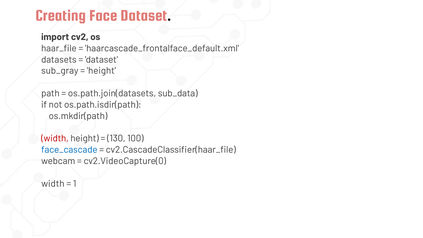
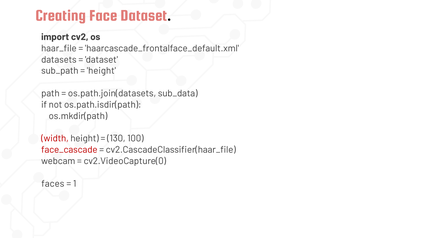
sub_gray: sub_gray -> sub_path (60, 71)
face_cascade colour: blue -> red (69, 150)
width: width -> faces (53, 184)
